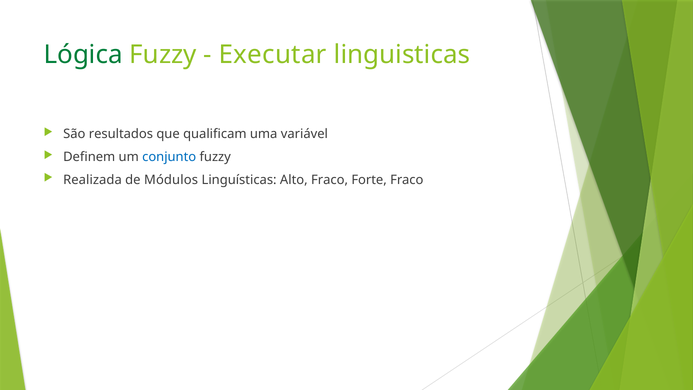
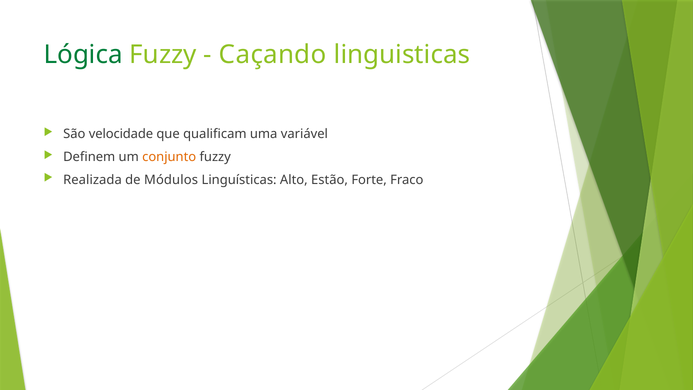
Executar: Executar -> Caçando (273, 55)
resultados: resultados -> velocidade (121, 134)
conjunto colour: blue -> orange (169, 157)
Alto Fraco: Fraco -> Estão (329, 180)
